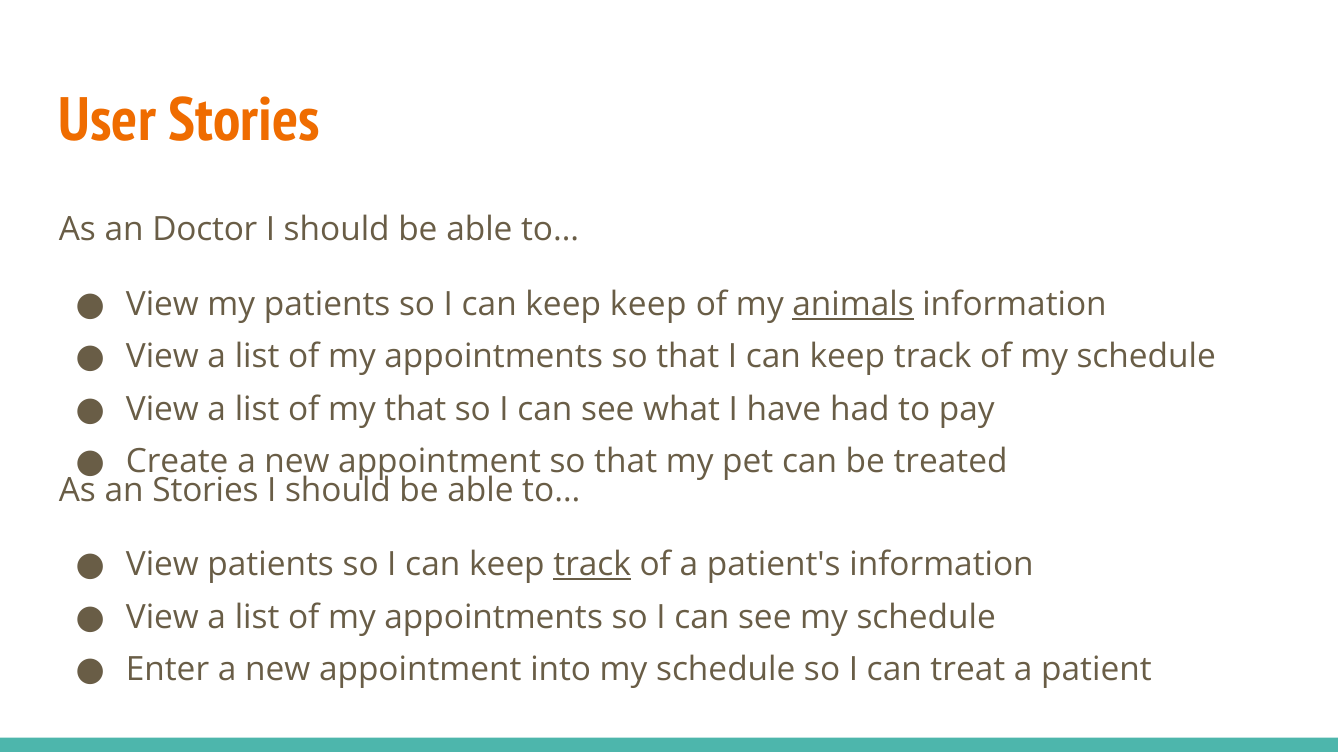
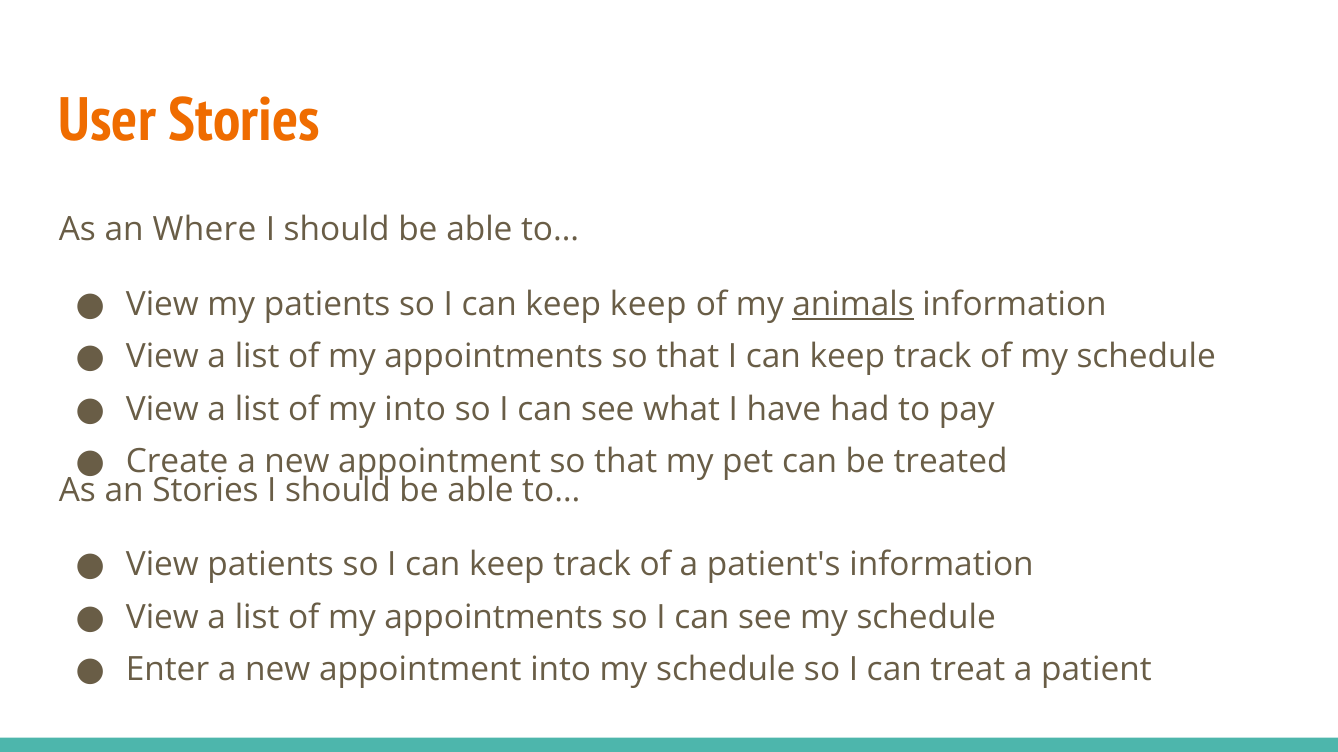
Doctor: Doctor -> Where (205, 230)
my that: that -> into (415, 409)
track underline: present -> none (592, 565)
